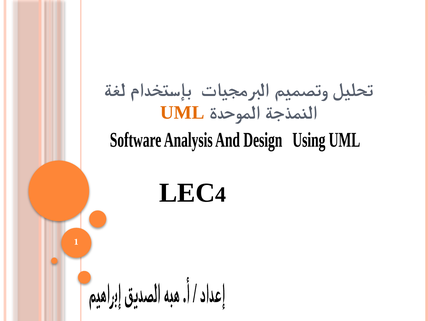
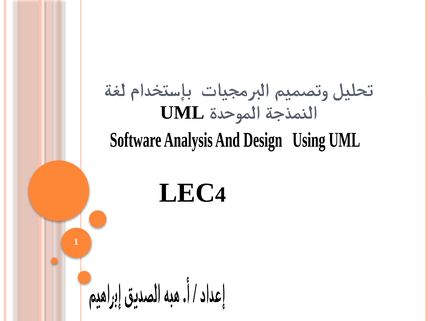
UML colour: orange -> black (182, 113)
